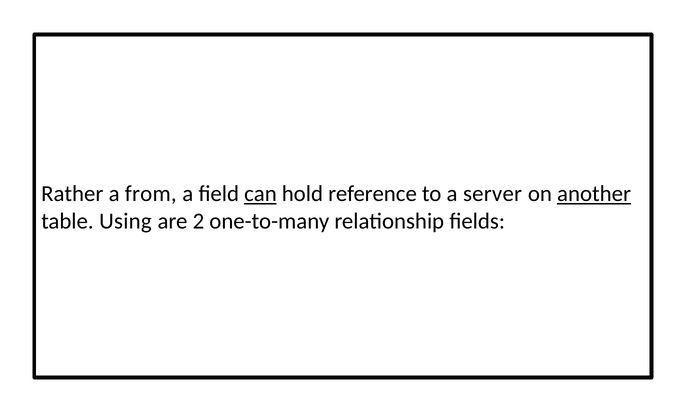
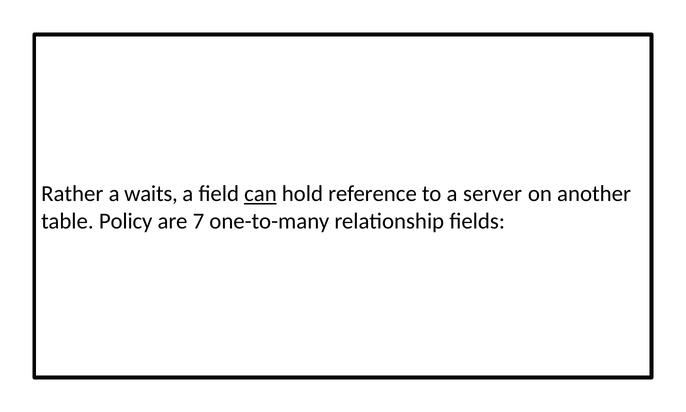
from: from -> waits (151, 194)
another underline: present -> none (594, 194)
Using: Using -> Policy (126, 221)
2: 2 -> 7 (198, 221)
